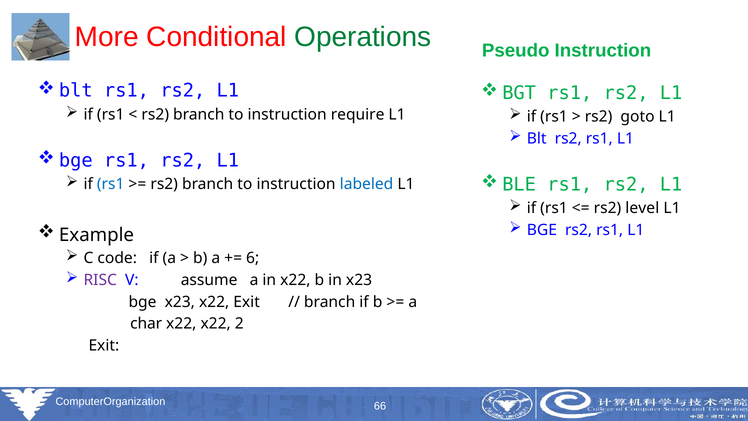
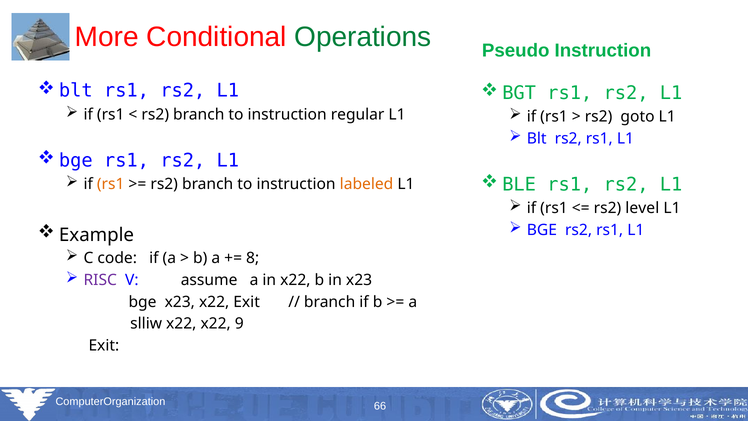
require: require -> regular (358, 114)
rs1 colour: blue -> orange (111, 184)
labeled colour: blue -> orange (367, 184)
6: 6 -> 8 (253, 258)
char: char -> slliw (146, 324)
2: 2 -> 9 (239, 324)
